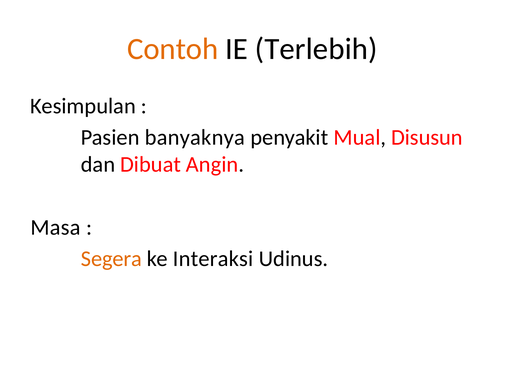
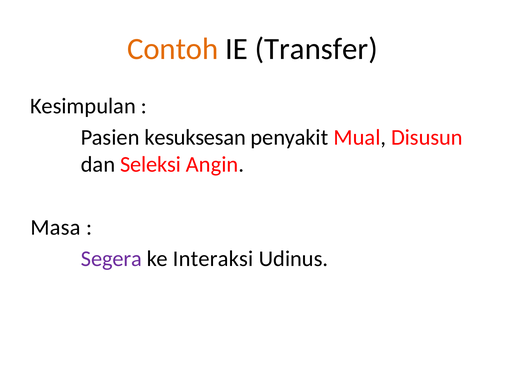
Terlebih: Terlebih -> Transfer (316, 49)
banyaknya: banyaknya -> kesuksesan (195, 137)
Dibuat: Dibuat -> Seleksi (151, 164)
Segera colour: orange -> purple (111, 259)
